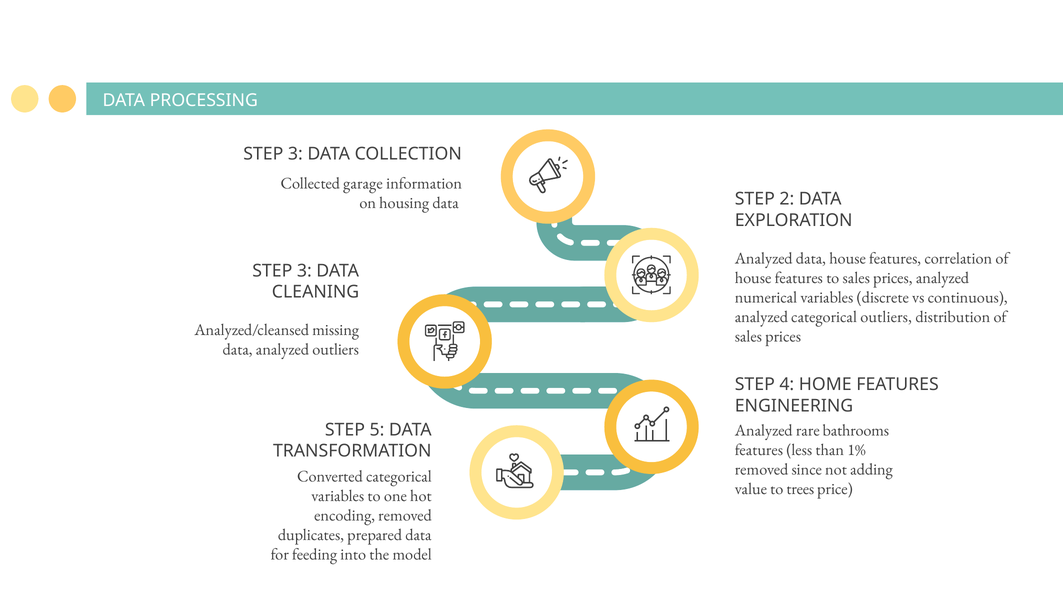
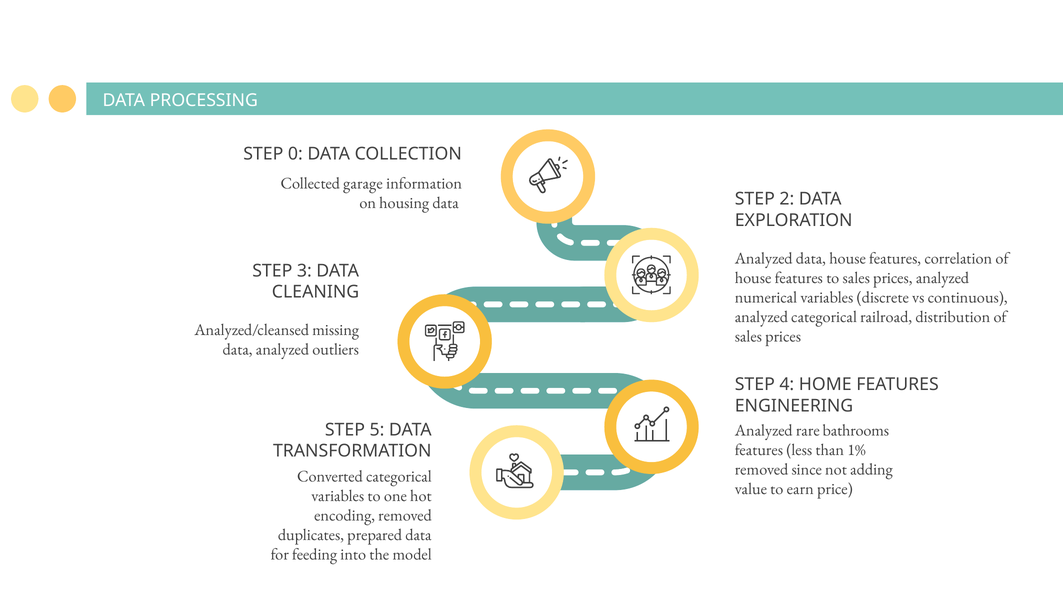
3: 3 -> 0 (295, 154)
categorical outliers: outliers -> railroad (886, 317)
trees: trees -> earn (800, 489)
